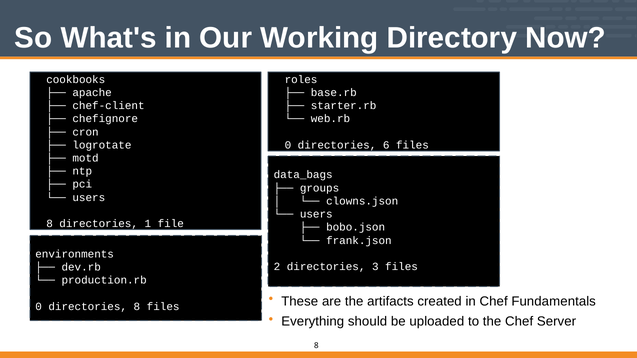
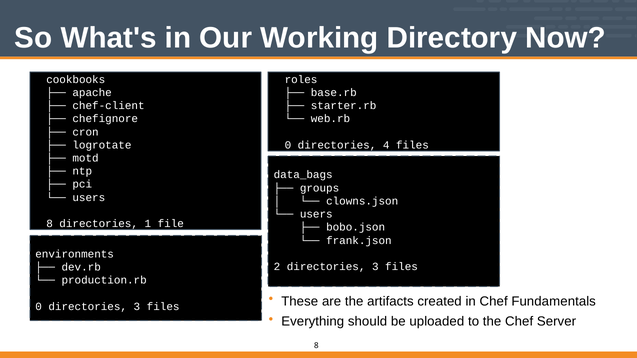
6: 6 -> 4 (386, 145)
0 directories 8: 8 -> 3 (137, 307)
